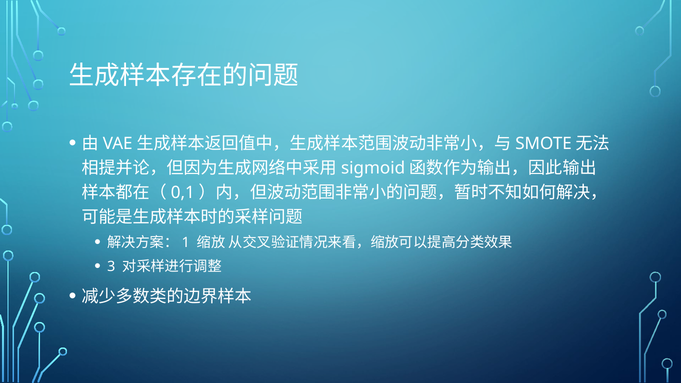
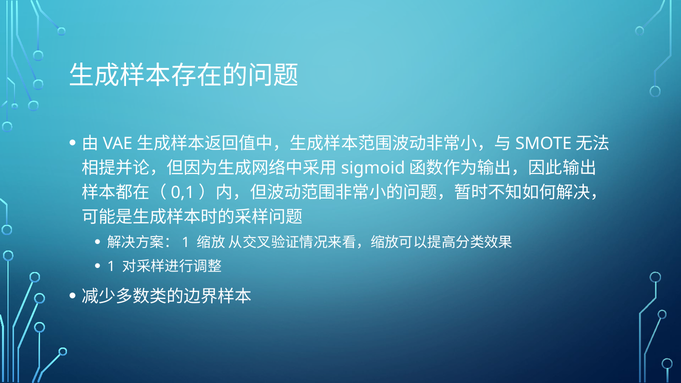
3: 3 -> 1 (111, 267)
